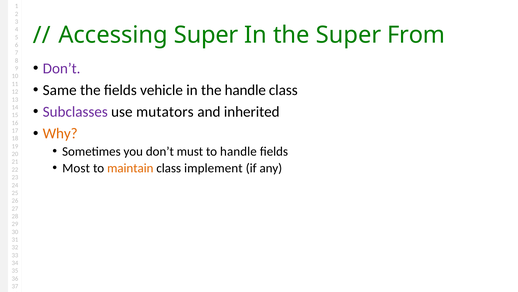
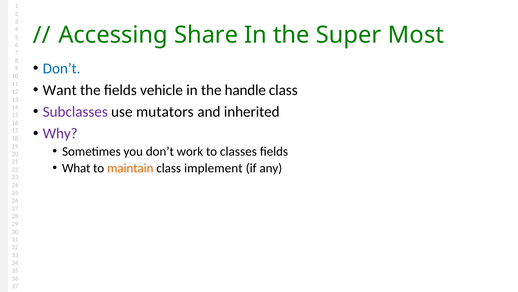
Accessing Super: Super -> Share (206, 35)
From: From -> Most (416, 35)
Don’t colour: purple -> blue (62, 68)
Same: Same -> Want (60, 90)
Why colour: orange -> purple (60, 133)
must: must -> work (190, 151)
to handle: handle -> classes (238, 151)
Most: Most -> What (76, 168)
